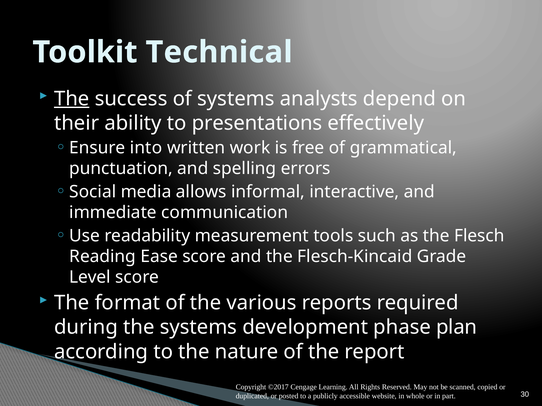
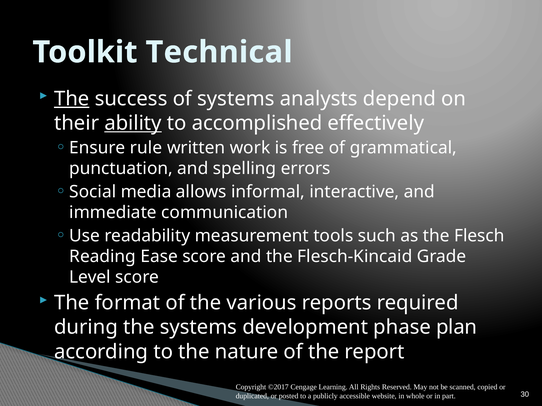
ability underline: none -> present (133, 123)
presentations: presentations -> accomplished (257, 123)
into: into -> rule (146, 148)
